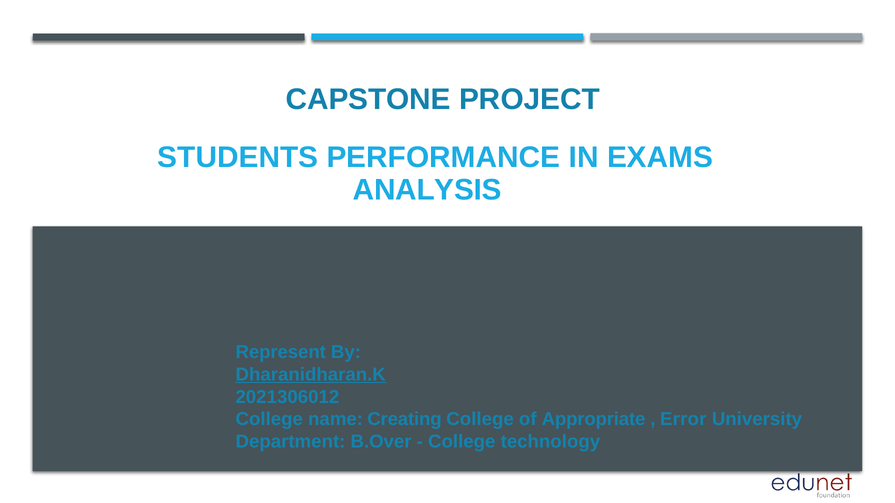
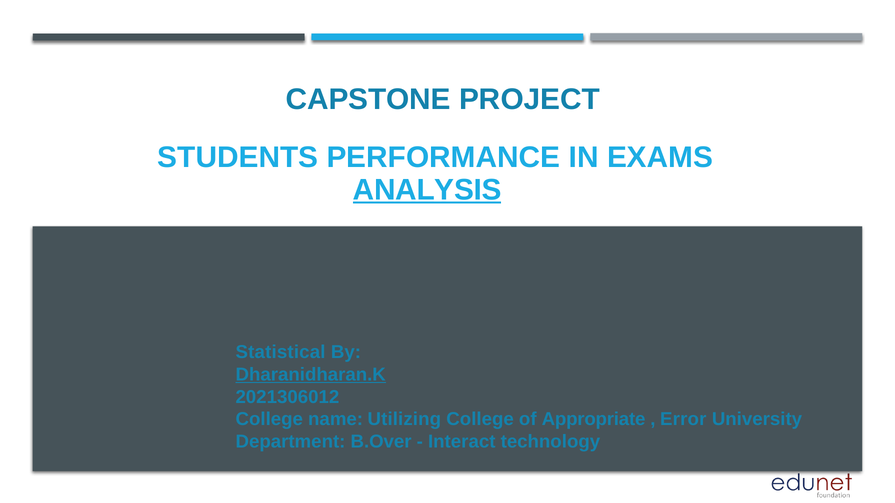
ANALYSIS underline: none -> present (427, 190)
Represent: Represent -> Statistical (281, 353)
Creating: Creating -> Utilizing (404, 420)
College: College -> Interact (462, 442)
